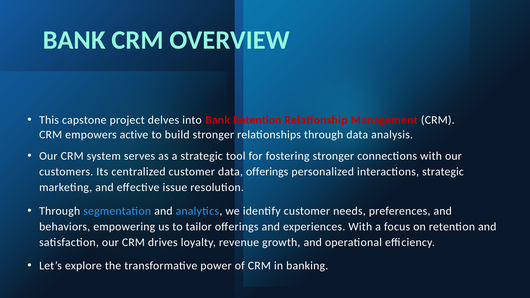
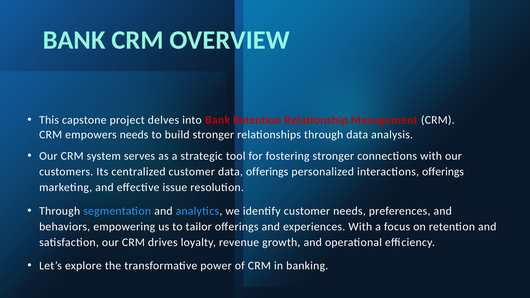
empowers active: active -> needs (134, 135)
interactions strategic: strategic -> offerings (443, 172)
